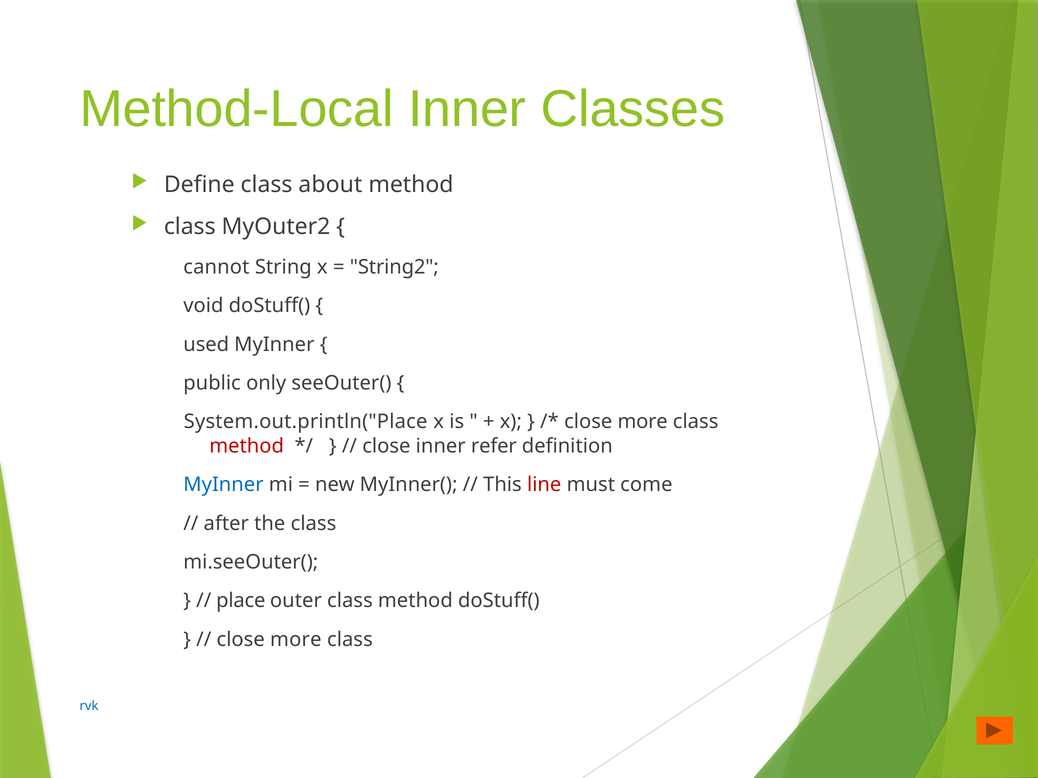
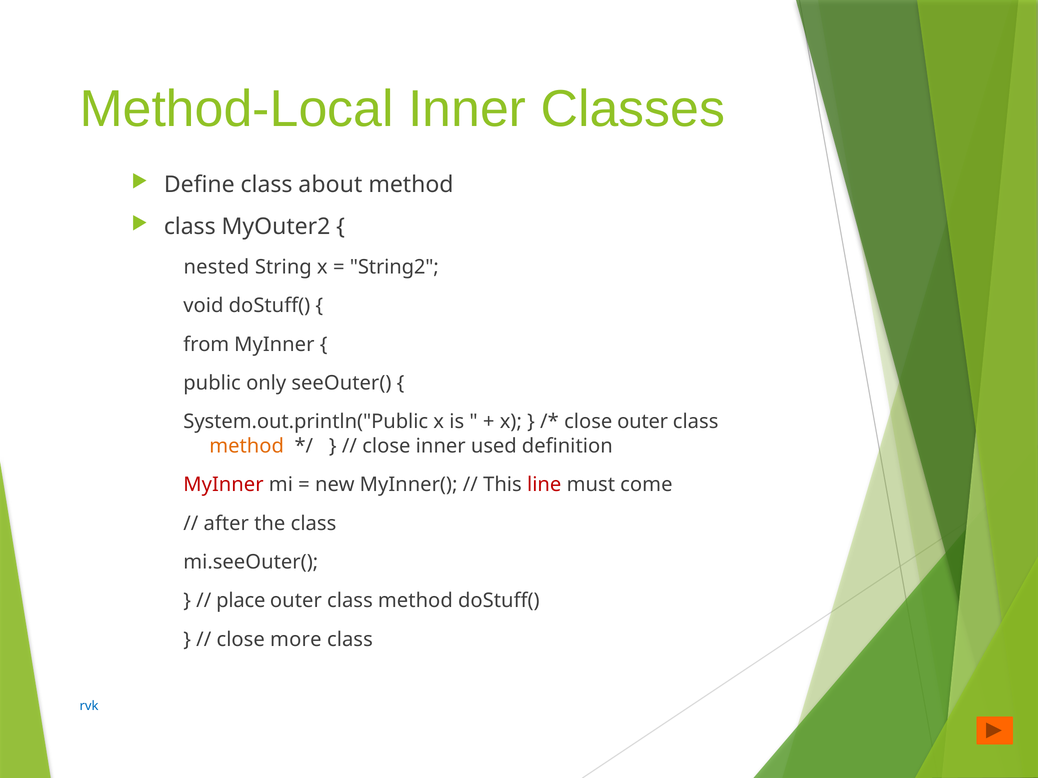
cannot: cannot -> nested (216, 267)
used: used -> from (206, 345)
System.out.println("Place: System.out.println("Place -> System.out.println("Public (306, 422)
more: more -> outer (643, 422)
method colour: red -> orange (247, 446)
refer: refer -> used (494, 446)
MyInner colour: blue -> red (223, 485)
